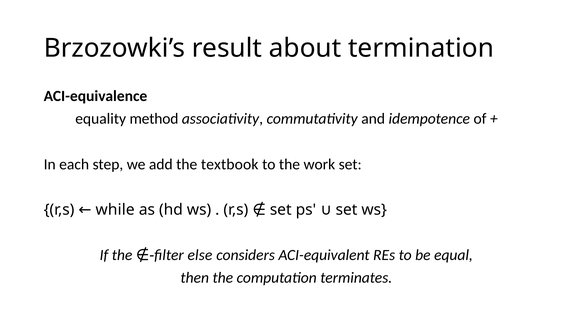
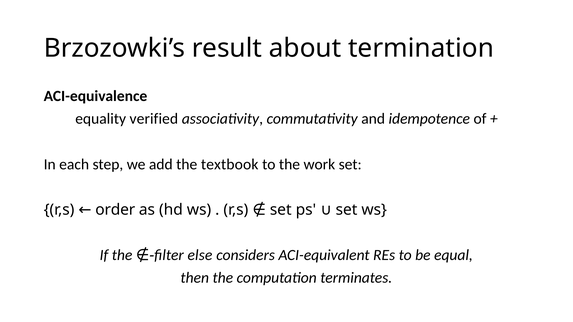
method: method -> verified (154, 119)
while: while -> order (115, 210)
